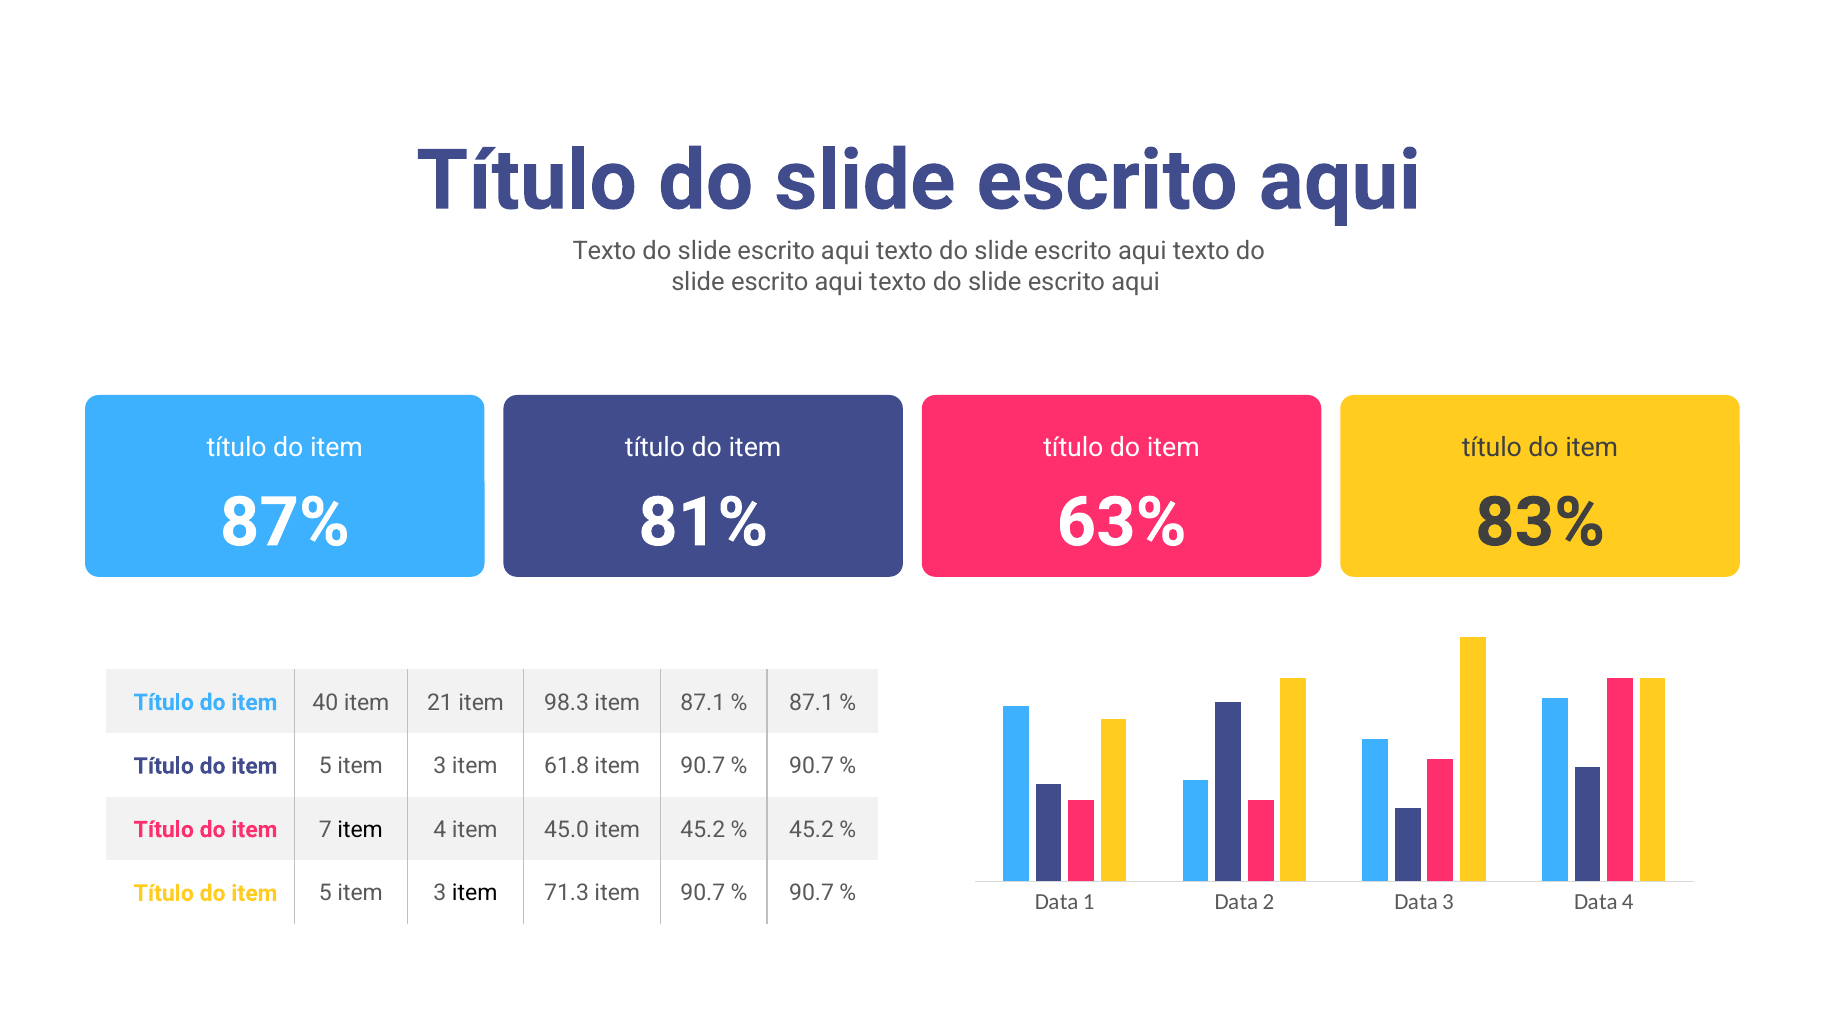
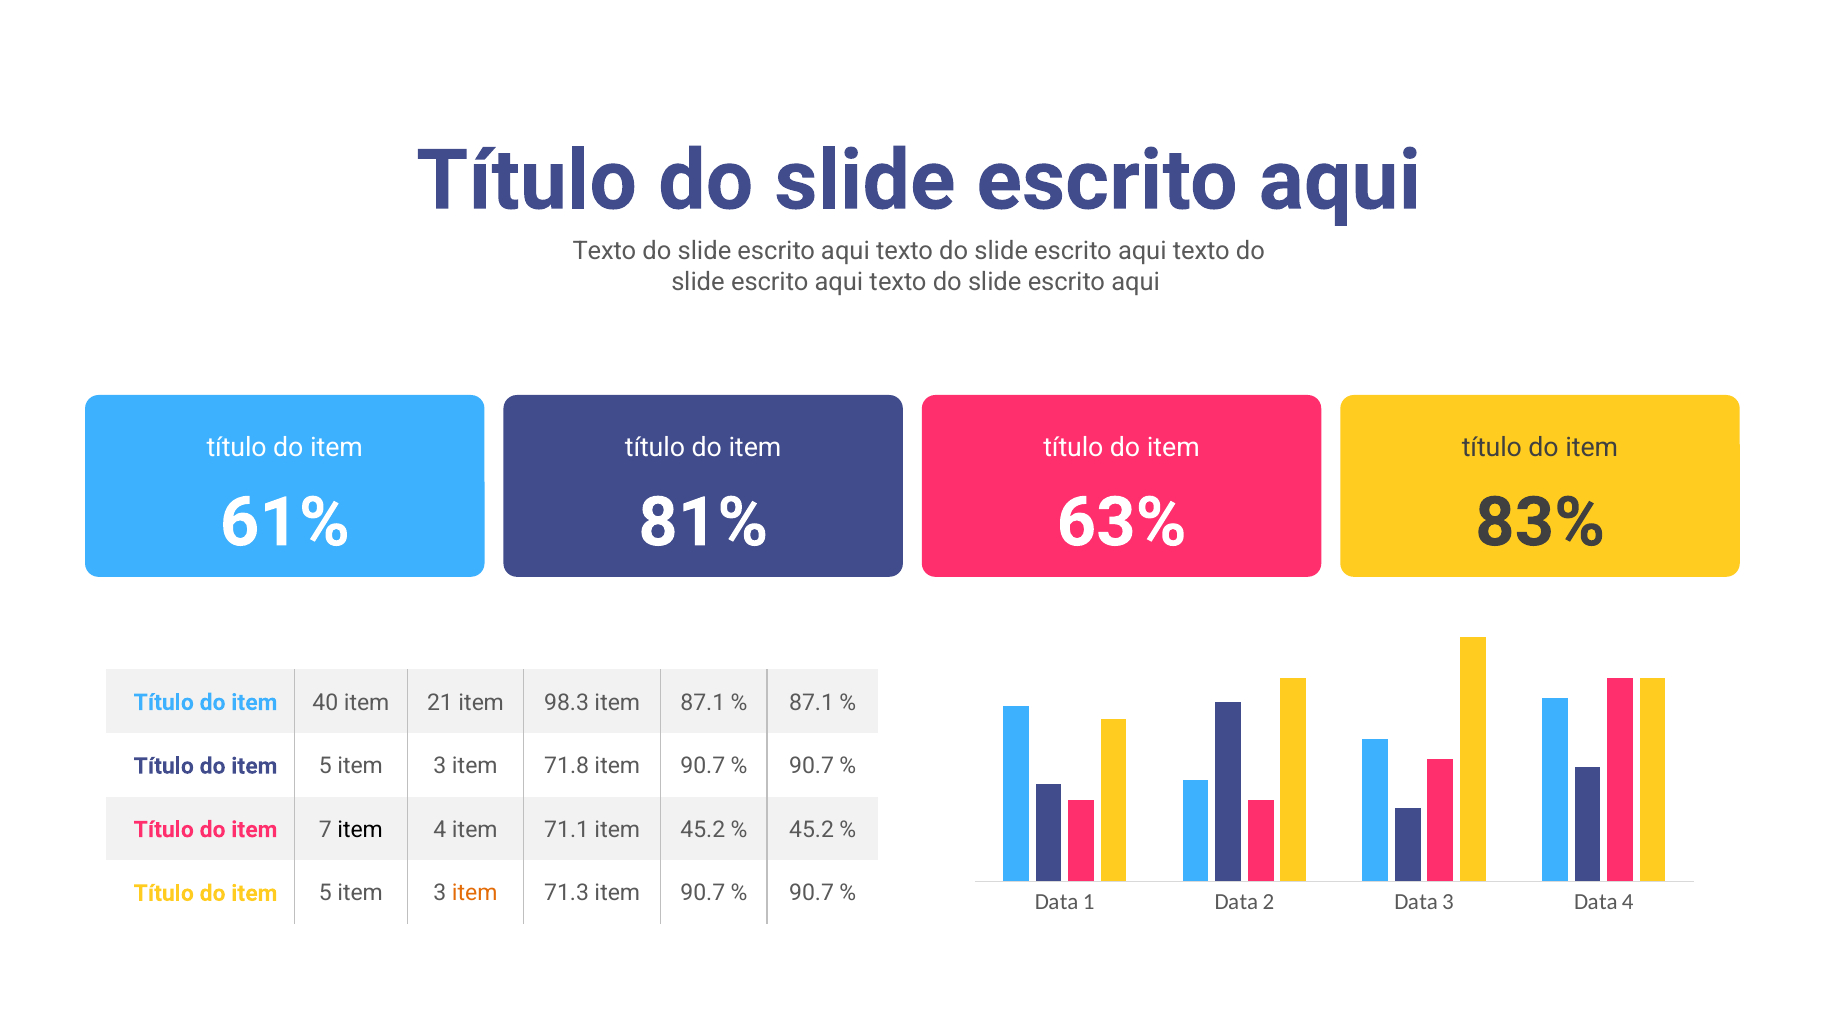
87%: 87% -> 61% (285, 523)
61.8: 61.8 -> 71.8 (567, 766)
45.0: 45.0 -> 71.1 (567, 830)
item colour: black -> orange (475, 893)
